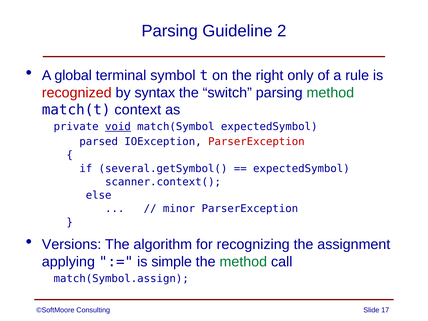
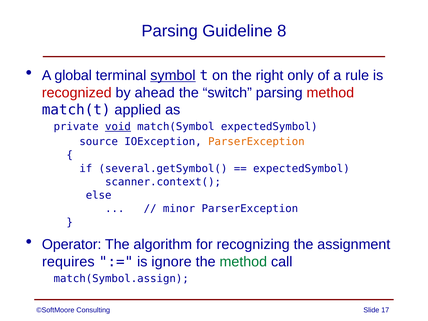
2: 2 -> 8 (282, 31)
symbol underline: none -> present (173, 76)
syntax: syntax -> ahead (155, 93)
method colour: green -> red (330, 93)
context: context -> applied (138, 110)
parsed: parsed -> source (99, 142)
ParserException colour: red -> orange (256, 142)
Versions: Versions -> Operator (72, 245)
applying: applying -> requires (68, 262)
simple: simple -> ignore (172, 262)
